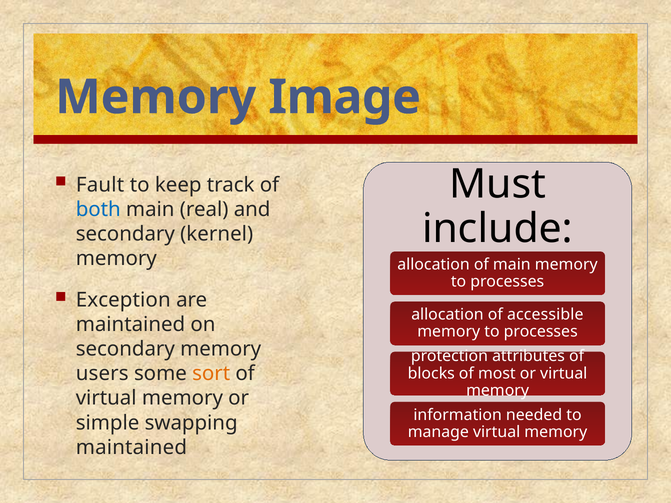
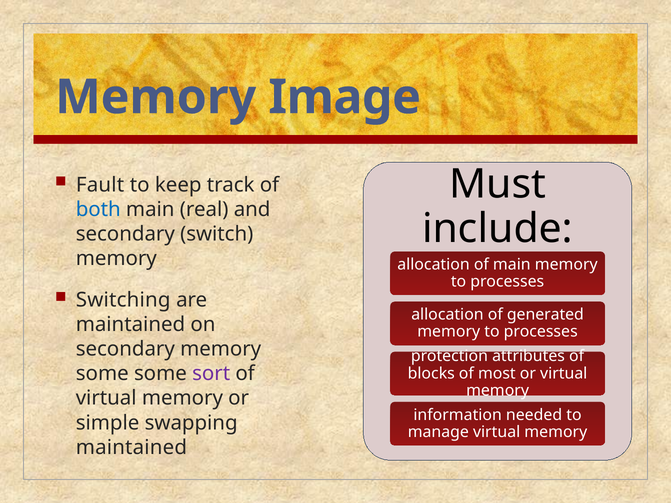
kernel: kernel -> switch (217, 234)
Exception: Exception -> Switching (123, 300)
accessible: accessible -> generated (545, 315)
users: users -> some (102, 374)
sort colour: orange -> purple (211, 374)
